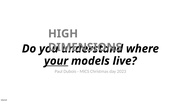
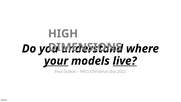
live underline: none -> present (125, 61)
